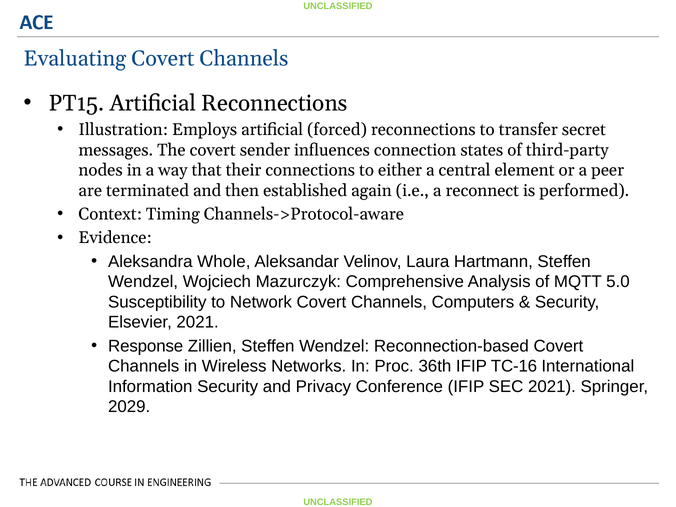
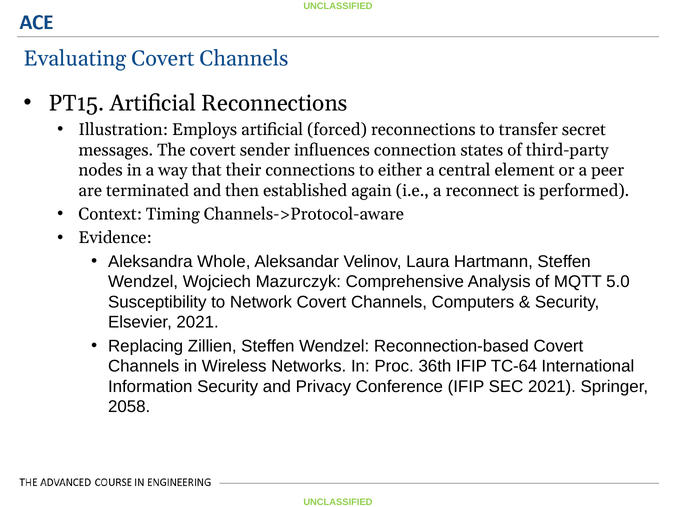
Response: Response -> Replacing (146, 346)
TC-16: TC-16 -> TC-64 (514, 366)
2029: 2029 -> 2058 (129, 407)
